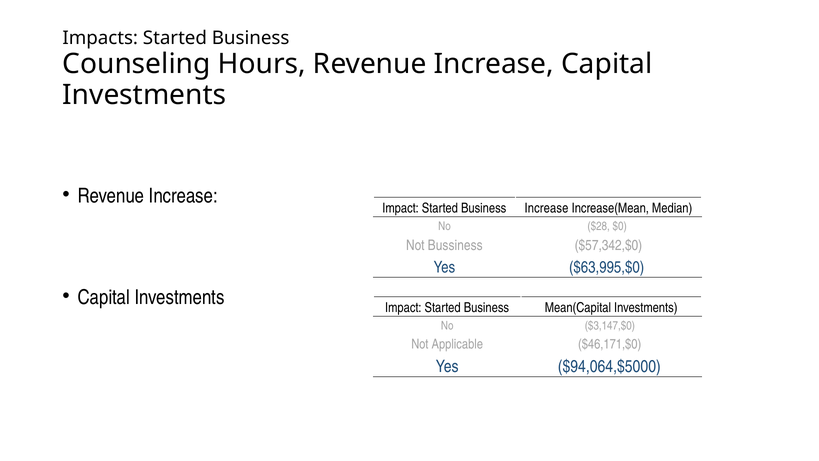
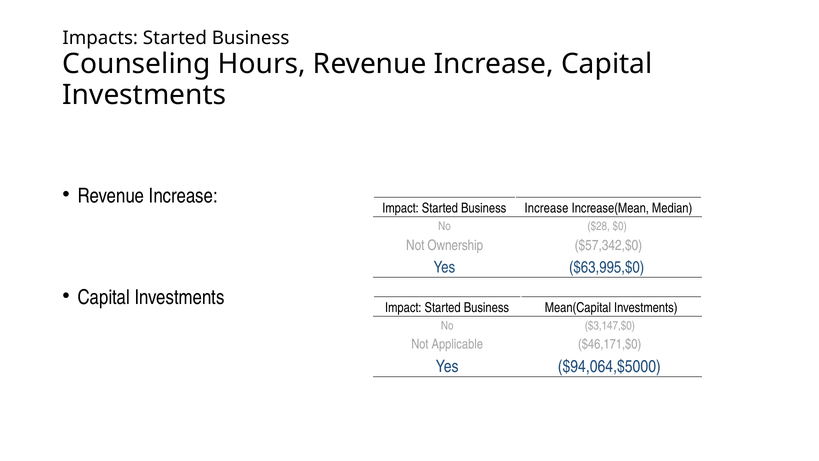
Bussiness: Bussiness -> Ownership (455, 245)
